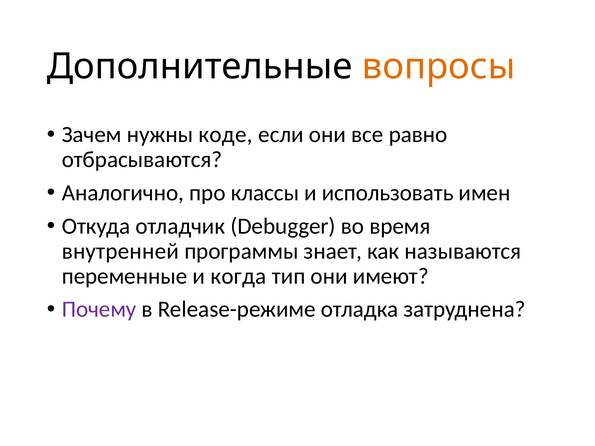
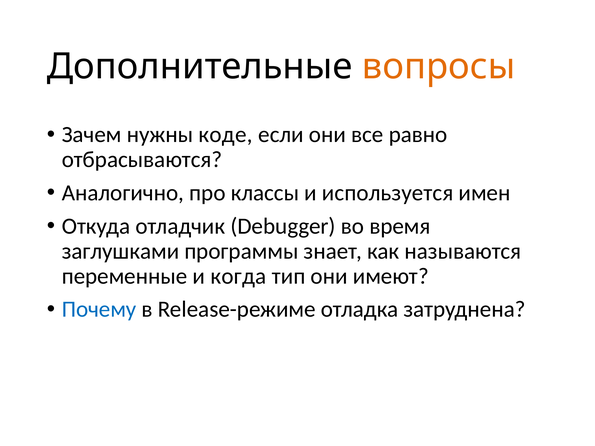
использовать: использовать -> используется (388, 193)
внутренней: внутренней -> заглушками (120, 251)
Почему colour: purple -> blue (99, 310)
